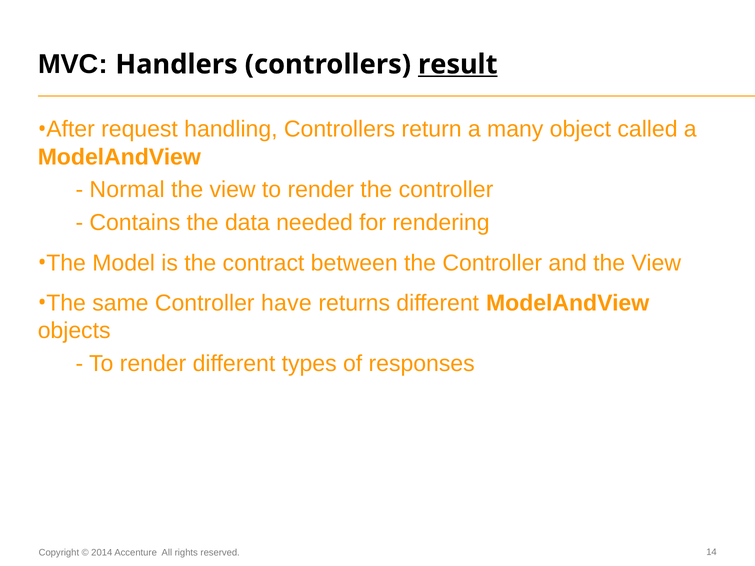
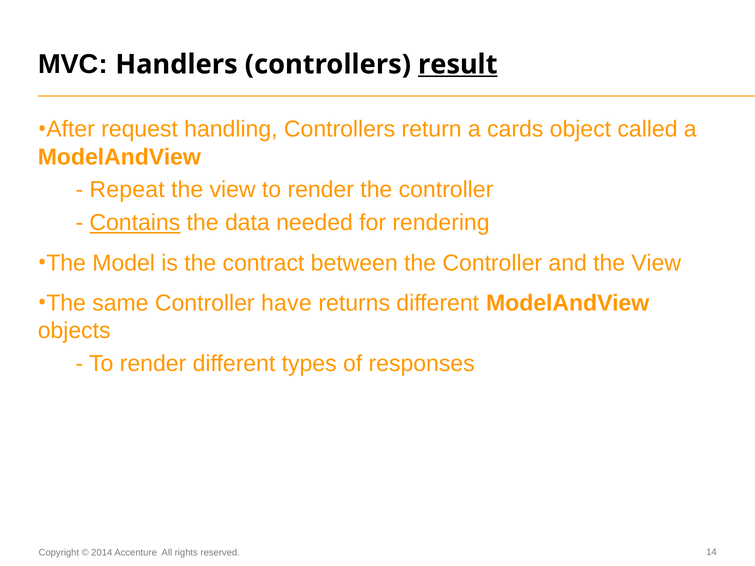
many: many -> cards (515, 129)
Normal: Normal -> Repeat (127, 190)
Contains underline: none -> present (135, 223)
